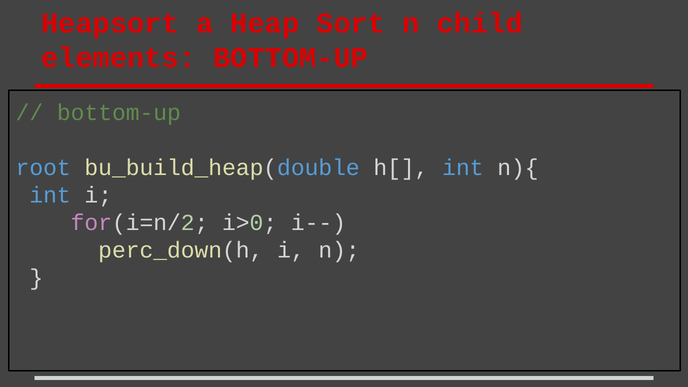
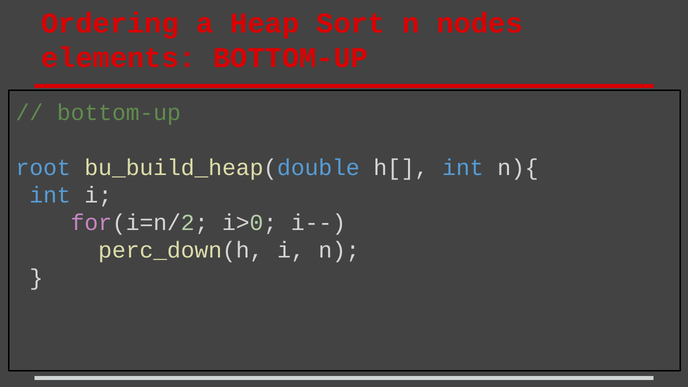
Heapsort: Heapsort -> Ordering (110, 24)
child: child -> nodes (480, 24)
